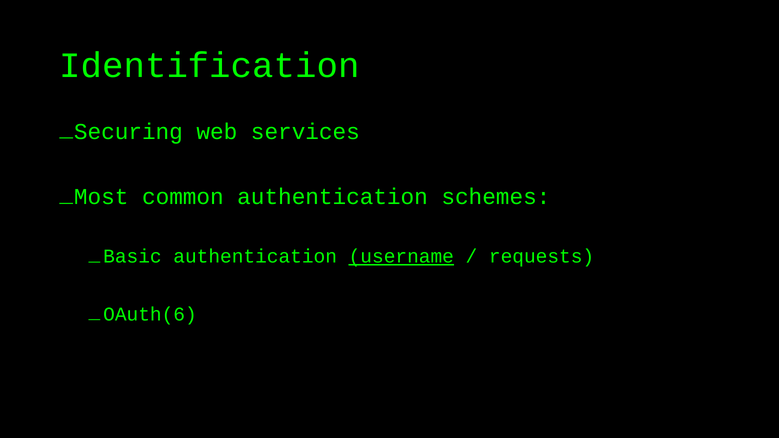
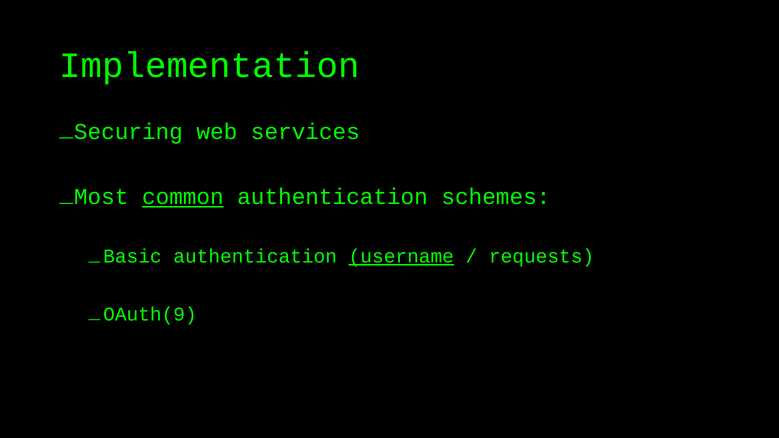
Identification: Identification -> Implementation (209, 65)
common underline: none -> present (183, 197)
OAuth(6: OAuth(6 -> OAuth(9 (150, 314)
